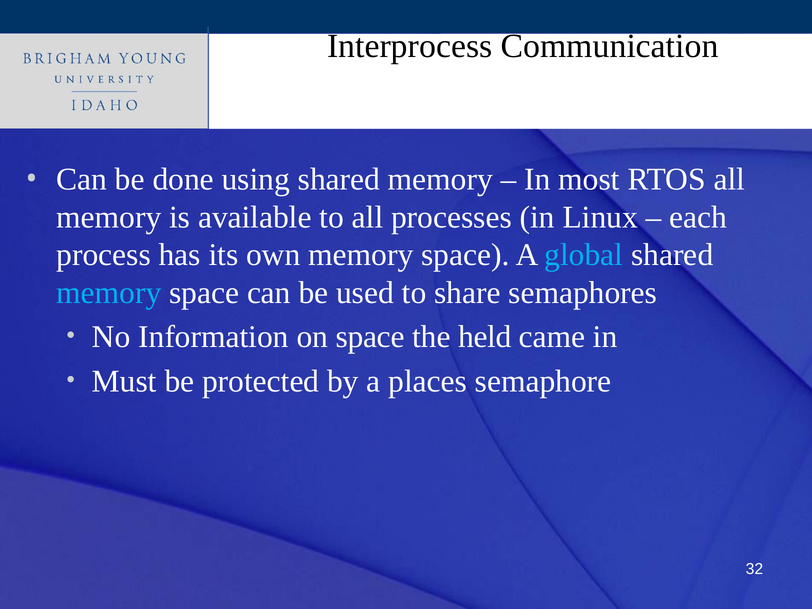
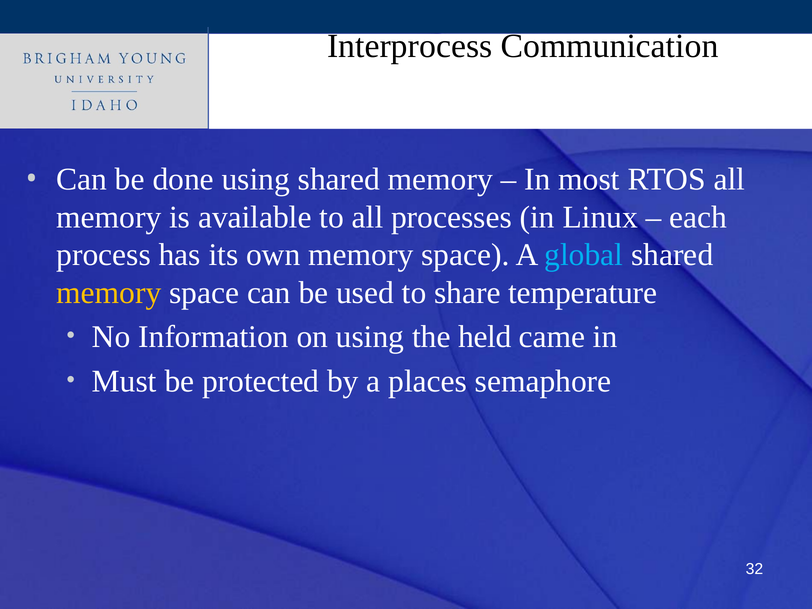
memory colour: light blue -> yellow (109, 293)
semaphores: semaphores -> temperature (583, 293)
on space: space -> using (370, 337)
